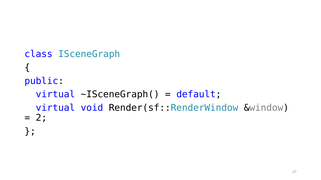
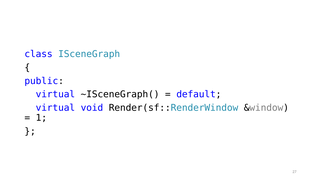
2: 2 -> 1 (41, 118)
